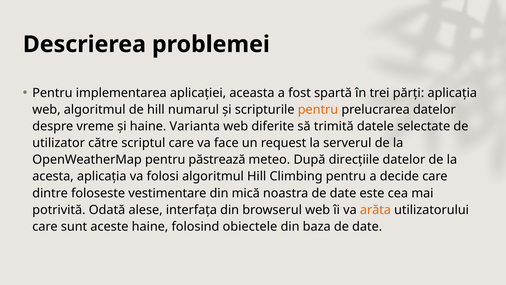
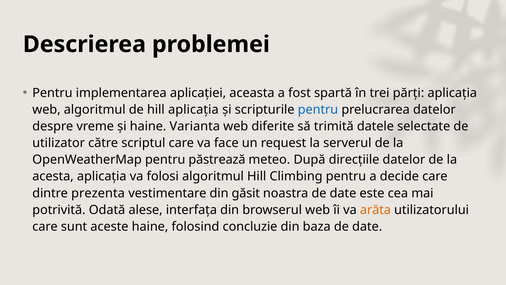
hill numarul: numarul -> aplicația (193, 109)
pentru colour: orange -> blue (318, 109)
foloseste: foloseste -> prezenta (98, 193)
mică: mică -> găsit (246, 193)
obiectele: obiectele -> concluzie (250, 226)
